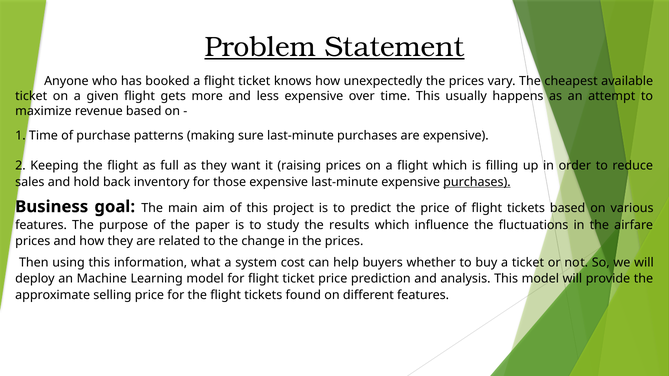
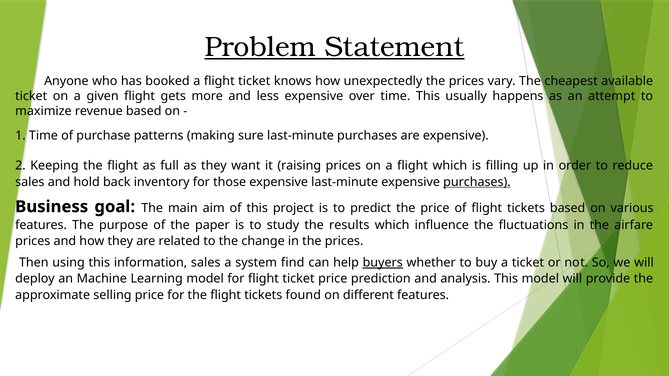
information what: what -> sales (206, 263)
cost: cost -> find (293, 263)
buyers underline: none -> present (383, 263)
